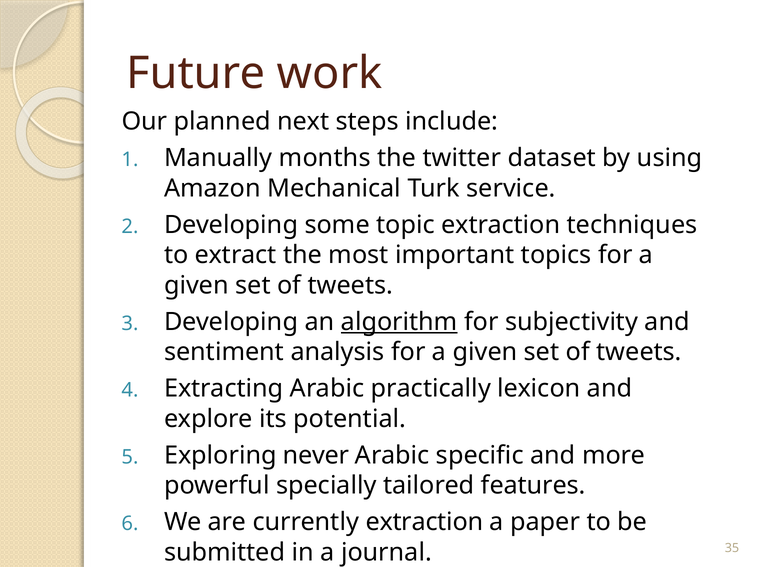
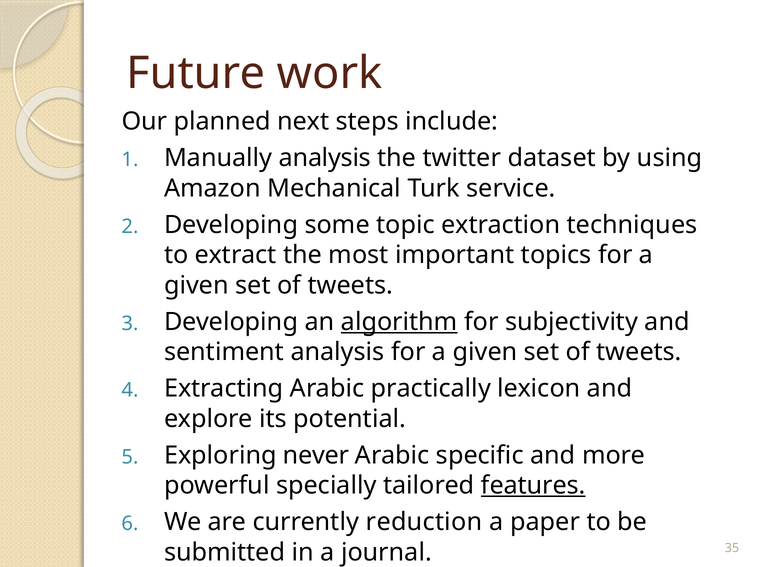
Manually months: months -> analysis (325, 158)
features underline: none -> present (533, 486)
currently extraction: extraction -> reduction (424, 523)
